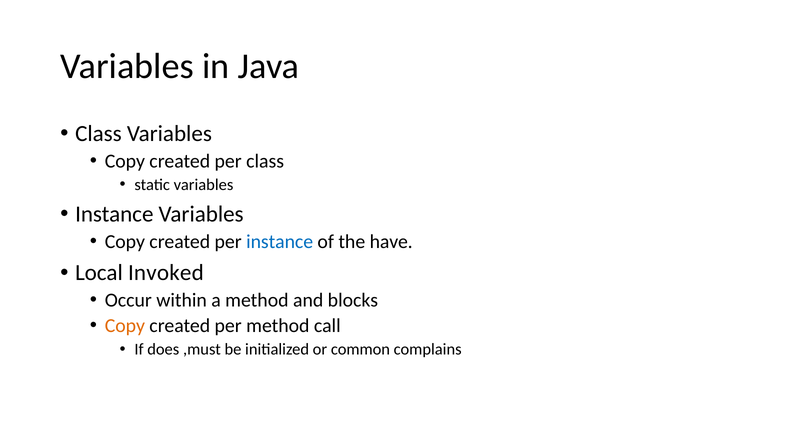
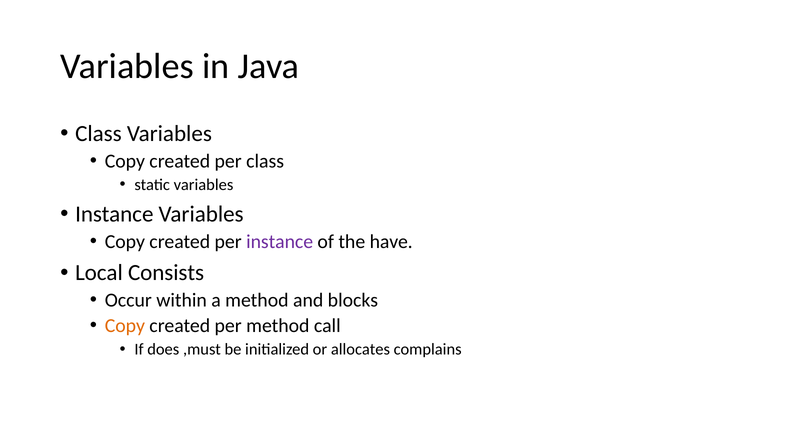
instance colour: blue -> purple (280, 241)
Invoked: Invoked -> Consists (166, 273)
common: common -> allocates (360, 349)
